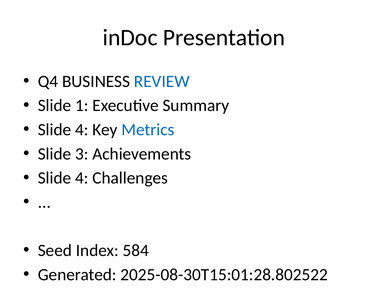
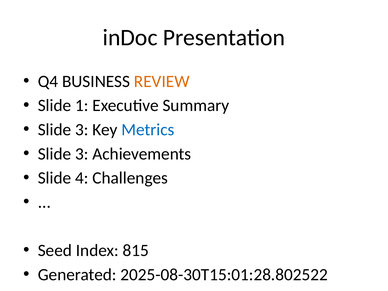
REVIEW colour: blue -> orange (162, 81)
4: 4 -> 3 (82, 130)
584: 584 -> 815 (136, 250)
